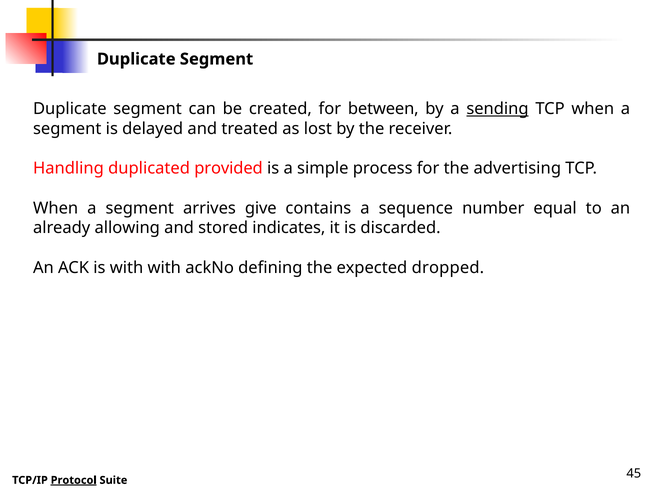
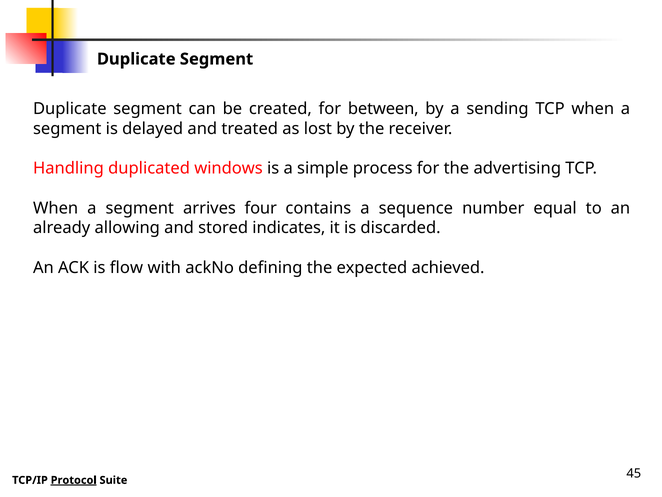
sending underline: present -> none (498, 109)
provided: provided -> windows (228, 168)
give: give -> four (261, 208)
is with: with -> flow (126, 267)
dropped: dropped -> achieved (448, 267)
